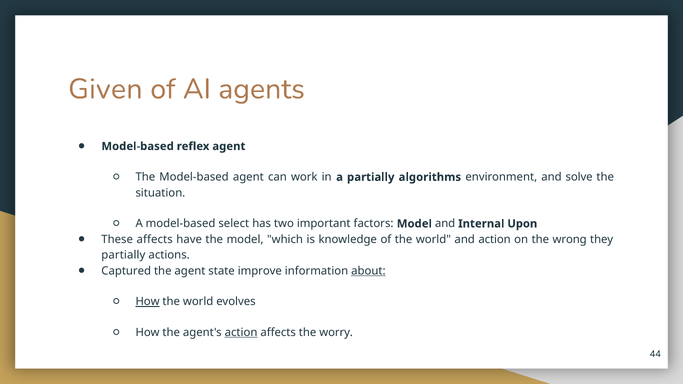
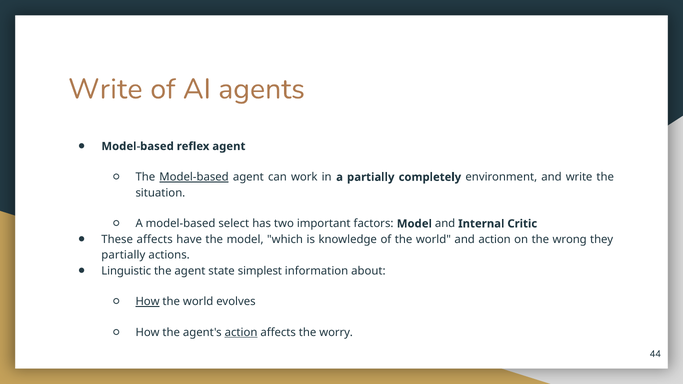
Given: Given -> Write (105, 89)
Model-based underline: none -> present (194, 177)
algorithms: algorithms -> completely (430, 177)
and solve: solve -> write (579, 177)
Upon: Upon -> Critic (522, 224)
Captured: Captured -> Linguistic (126, 271)
improve: improve -> simplest (260, 271)
about underline: present -> none (368, 271)
